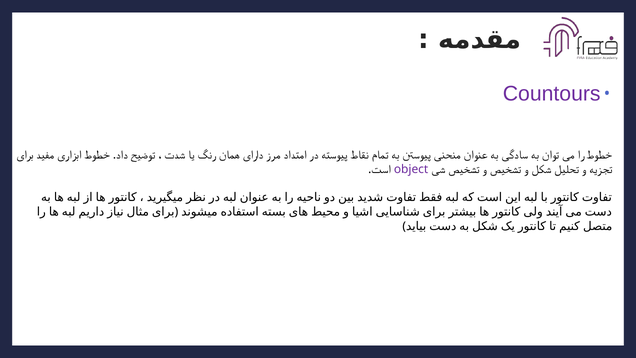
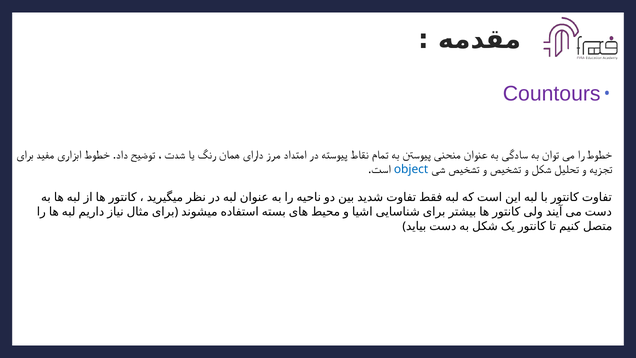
object colour: purple -> blue (411, 169)
